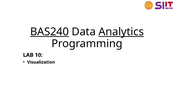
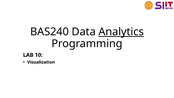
BAS240 underline: present -> none (49, 32)
